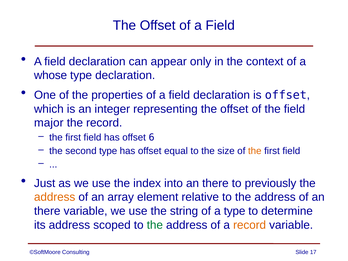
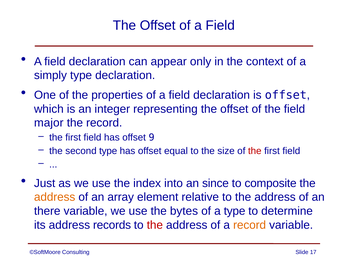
whose: whose -> simply (50, 75)
6: 6 -> 9 (152, 137)
the colour: orange -> red (255, 151)
into an there: there -> since (215, 183)
previously: previously -> composite (271, 183)
string: string -> bytes (184, 211)
scoped: scoped -> records (112, 225)
the colour: green -> red (155, 225)
